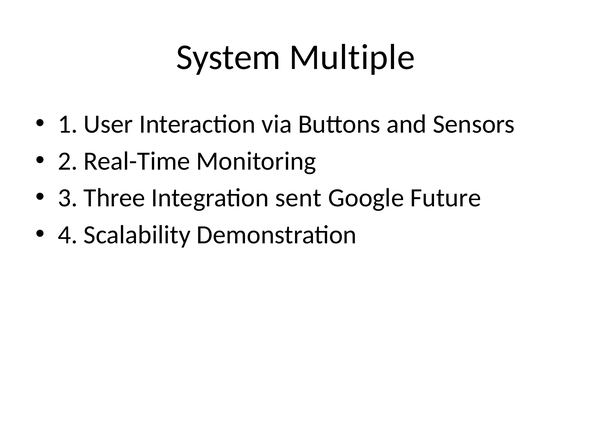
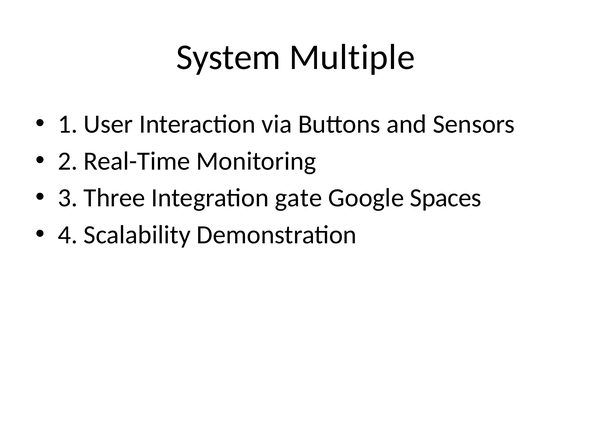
sent: sent -> gate (298, 198)
Future: Future -> Spaces (446, 198)
